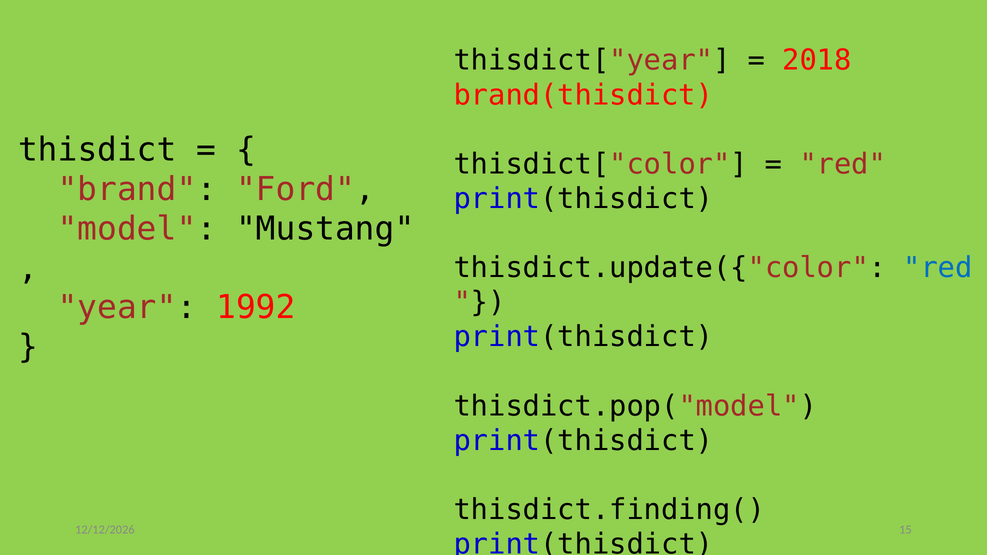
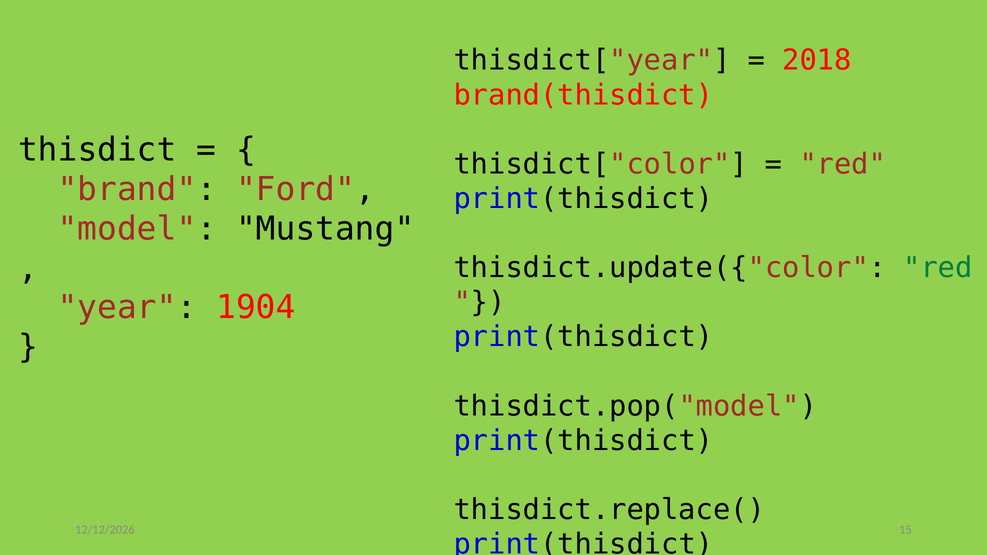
red colour: blue -> green (938, 268)
1992: 1992 -> 1904 (256, 308)
thisdict.finding(: thisdict.finding( -> thisdict.replace( (609, 510)
